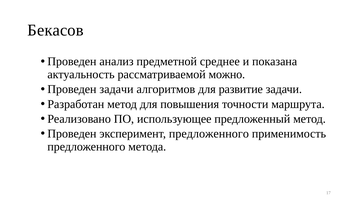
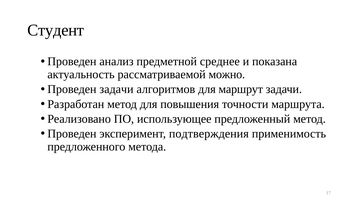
Бекасов: Бекасов -> Студент (56, 30)
развитие: развитие -> маршрут (241, 89)
эксперимент предложенного: предложенного -> подтверждения (209, 133)
